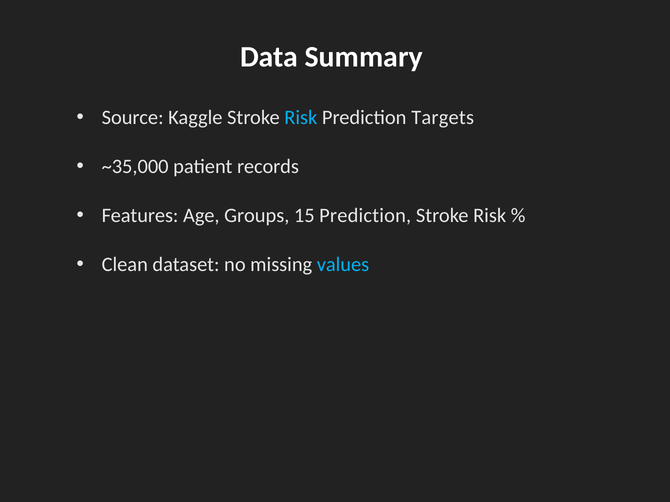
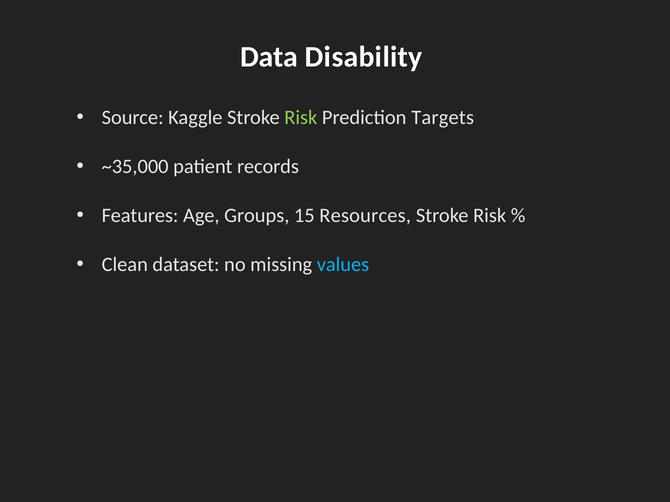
Summary: Summary -> Disability (364, 57)
Risk colour: light blue -> light green (301, 118)
15 Prediction: Prediction -> Resources (365, 216)
